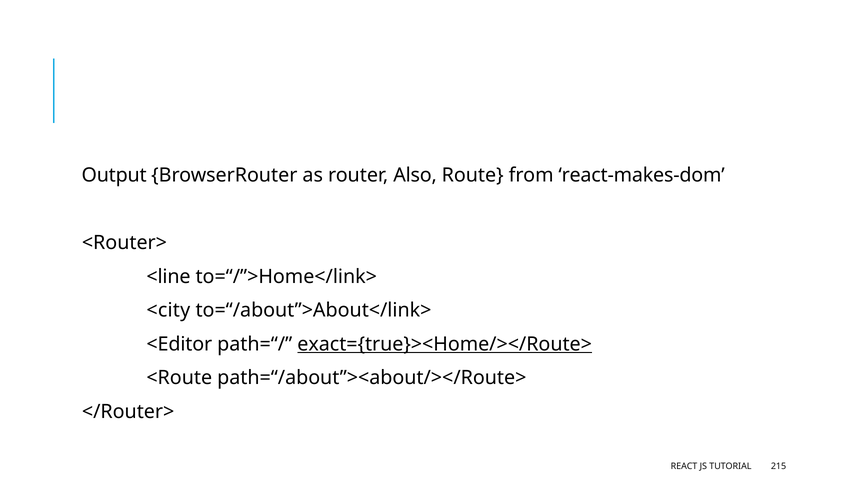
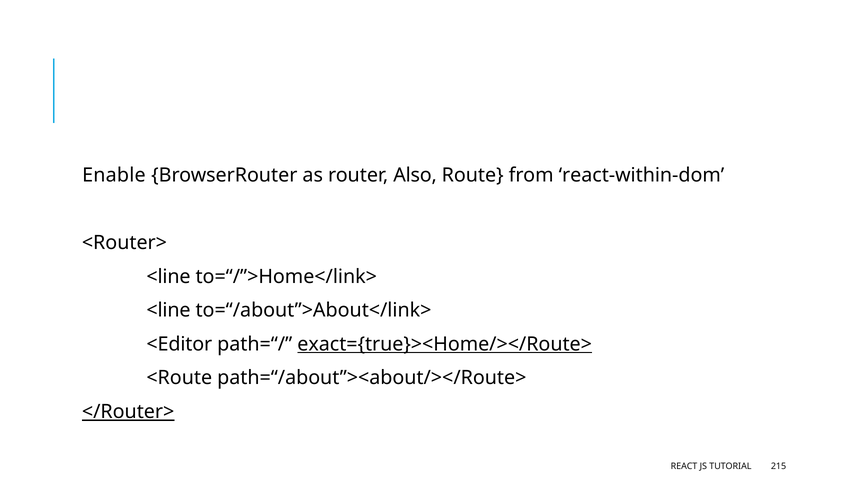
Output: Output -> Enable (114, 175)
react-makes-dom: react-makes-dom -> react-within-dom (641, 175)
<city: <city -> <line (169, 310)
</Router> underline: none -> present (128, 412)
